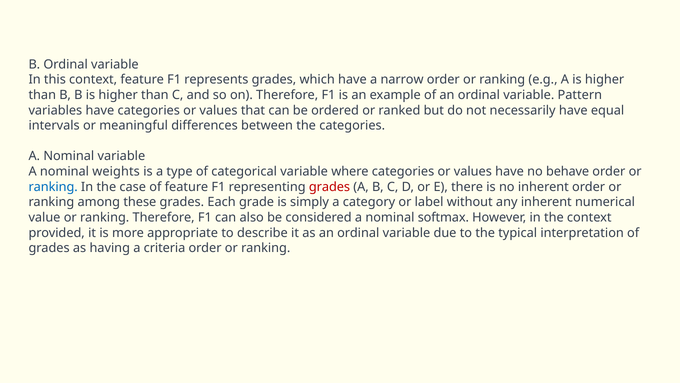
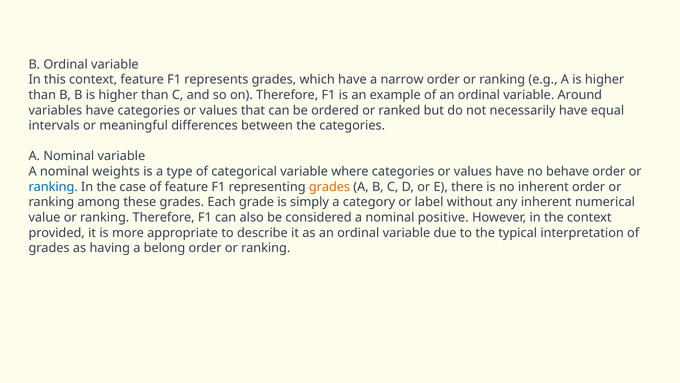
Pattern: Pattern -> Around (580, 95)
grades colour: red -> orange (330, 187)
softmax: softmax -> positive (443, 217)
criteria: criteria -> belong (164, 248)
